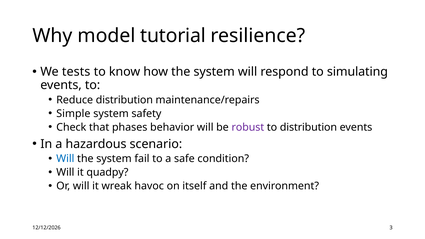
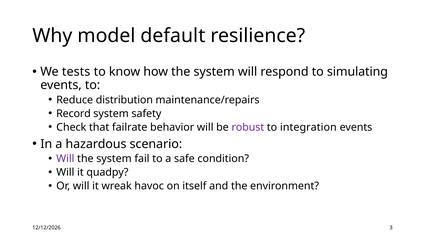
tutorial: tutorial -> default (173, 36)
Simple: Simple -> Record (73, 114)
phases: phases -> failrate (130, 127)
to distribution: distribution -> integration (308, 127)
Will colour: blue -> purple (65, 159)
